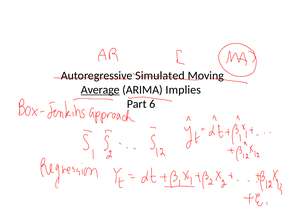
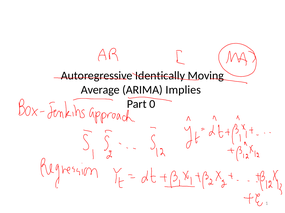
Simulated: Simulated -> Identically (160, 76)
Average underline: present -> none (100, 90)
6: 6 -> 0 (152, 104)
